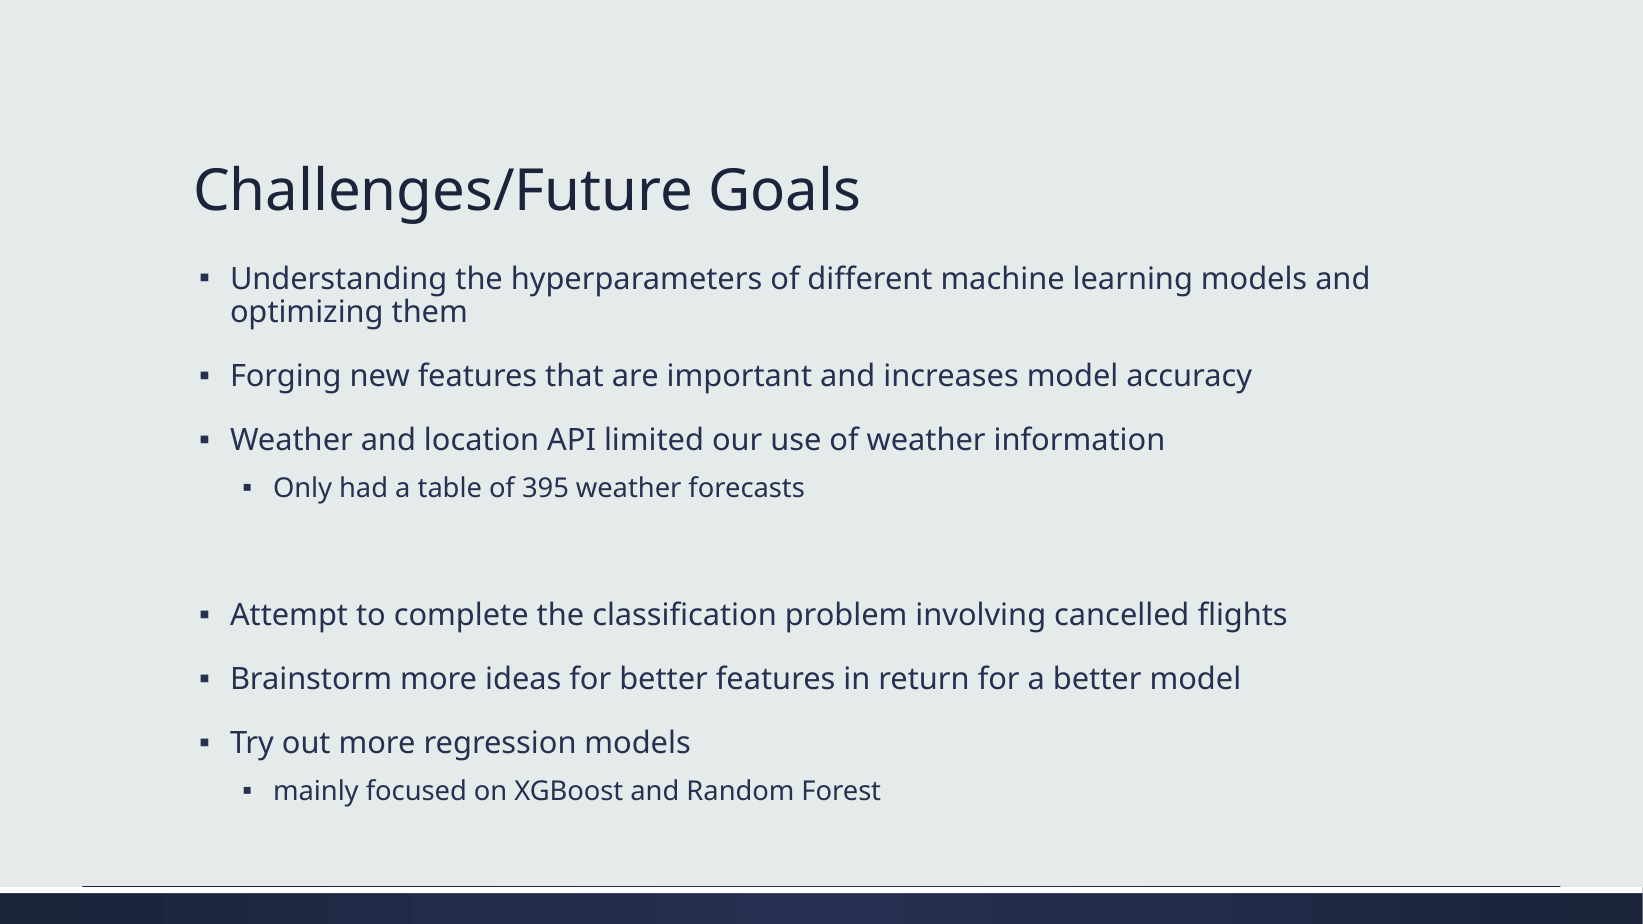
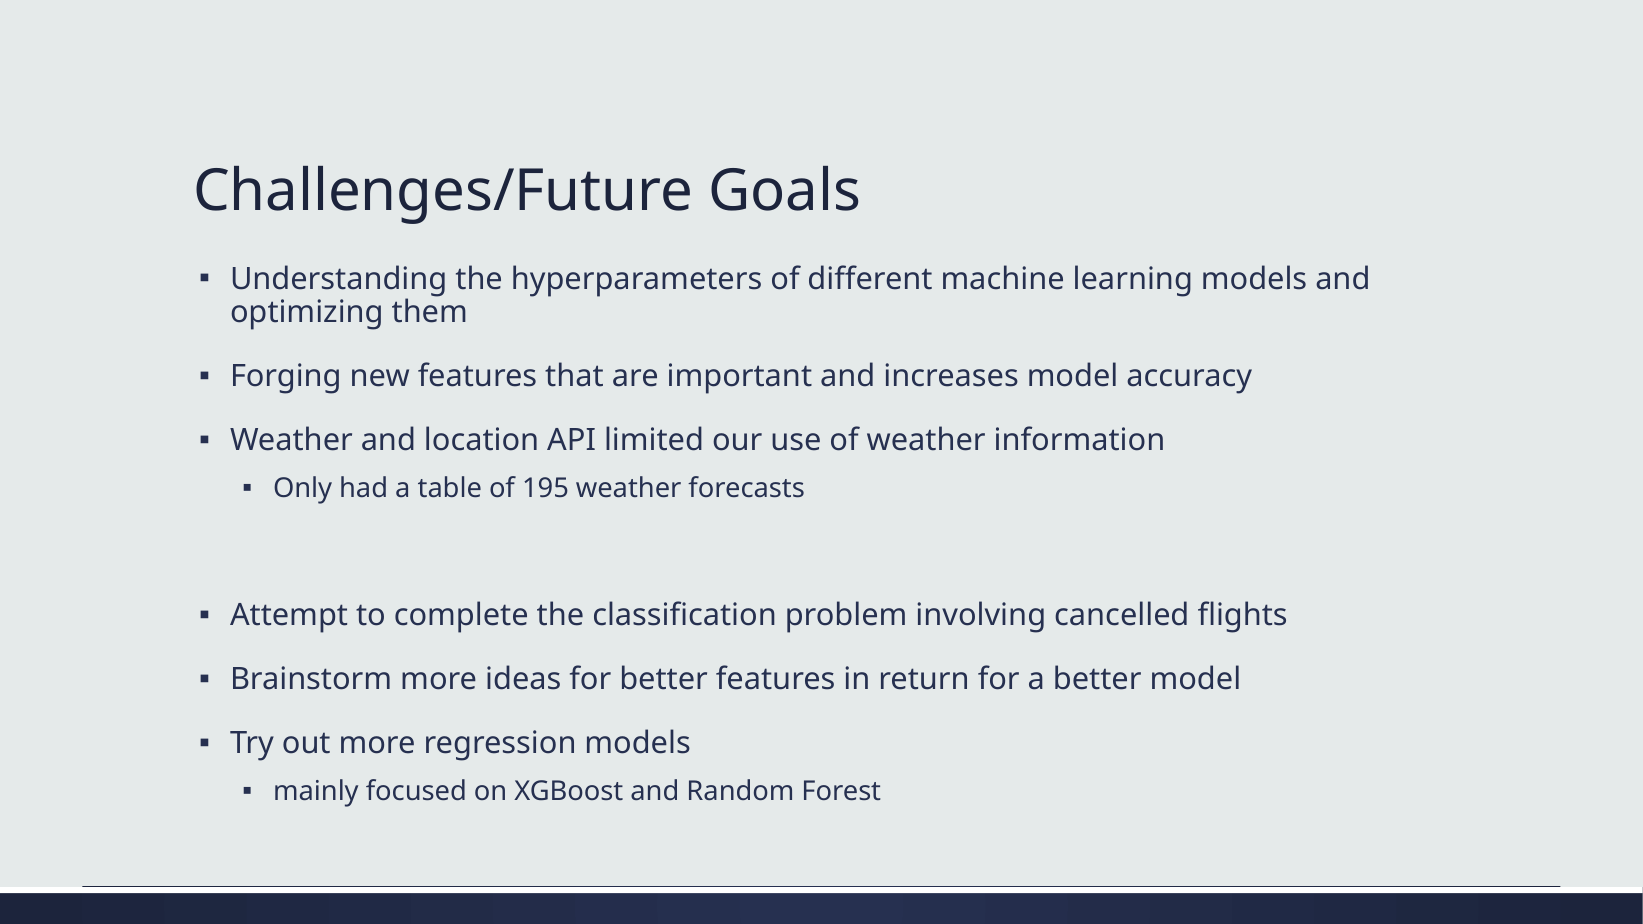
395: 395 -> 195 (545, 489)
